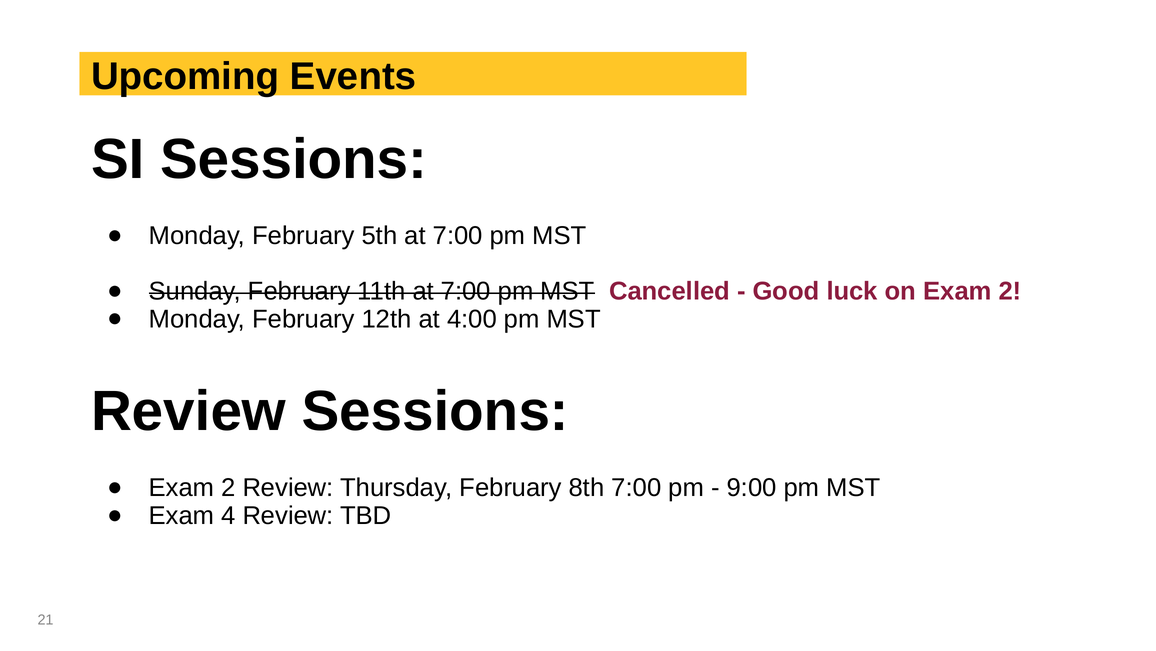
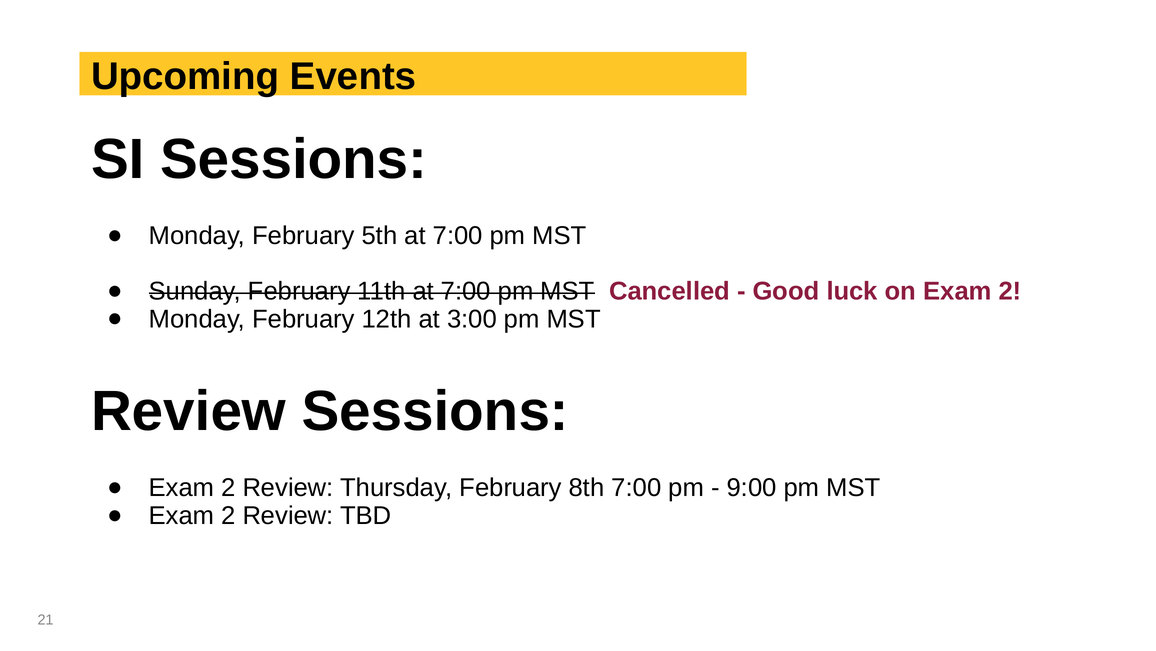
4:00: 4:00 -> 3:00 (472, 319)
4: 4 -> 2 (228, 515)
